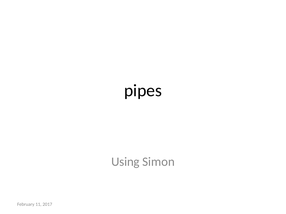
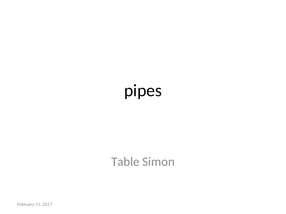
Using: Using -> Table (125, 162)
